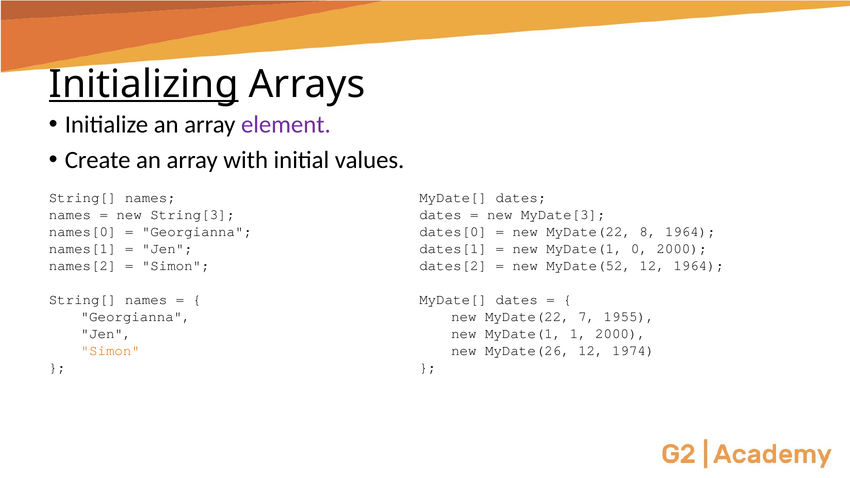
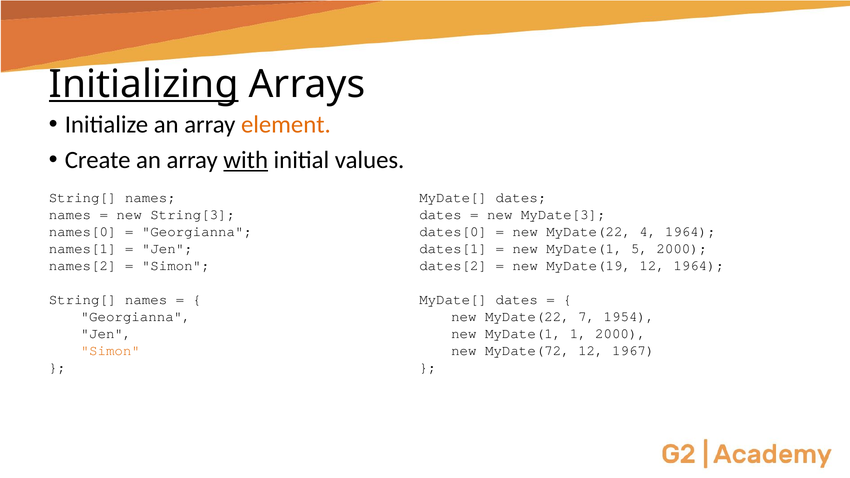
element colour: purple -> orange (286, 124)
with underline: none -> present (246, 160)
8: 8 -> 4 (648, 232)
0: 0 -> 5 (639, 249)
MyDate(52: MyDate(52 -> MyDate(19 (589, 266)
1955: 1955 -> 1954 (629, 317)
MyDate(26: MyDate(26 -> MyDate(72 (527, 351)
1974: 1974 -> 1967 (633, 351)
